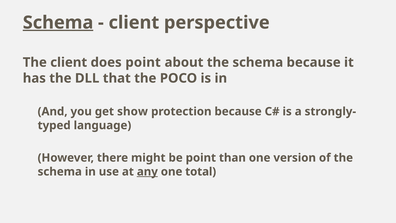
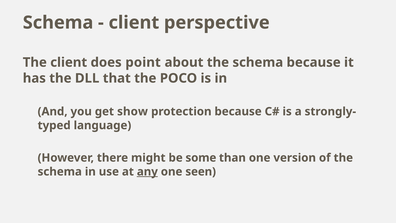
Schema underline: present -> none (58, 23)
be point: point -> some (201, 158)
total: total -> seen (201, 171)
